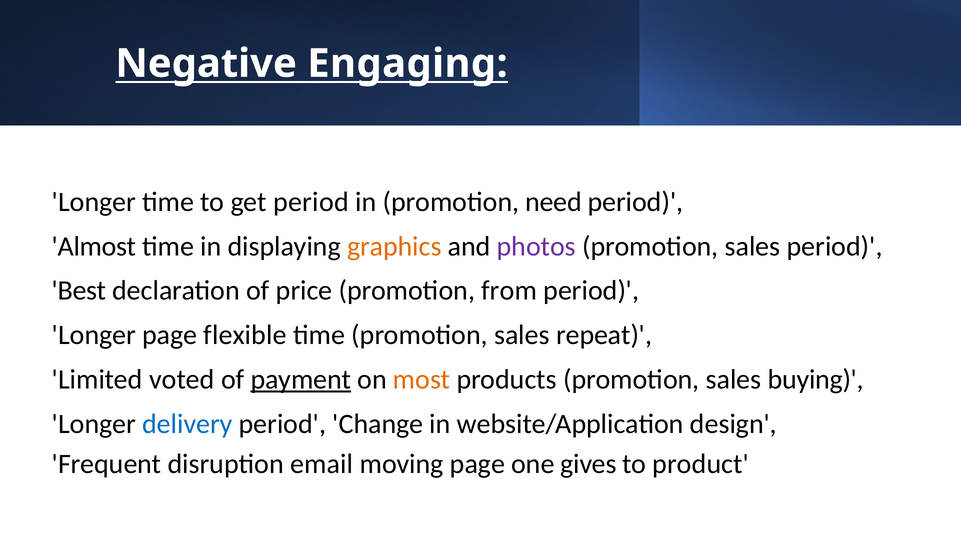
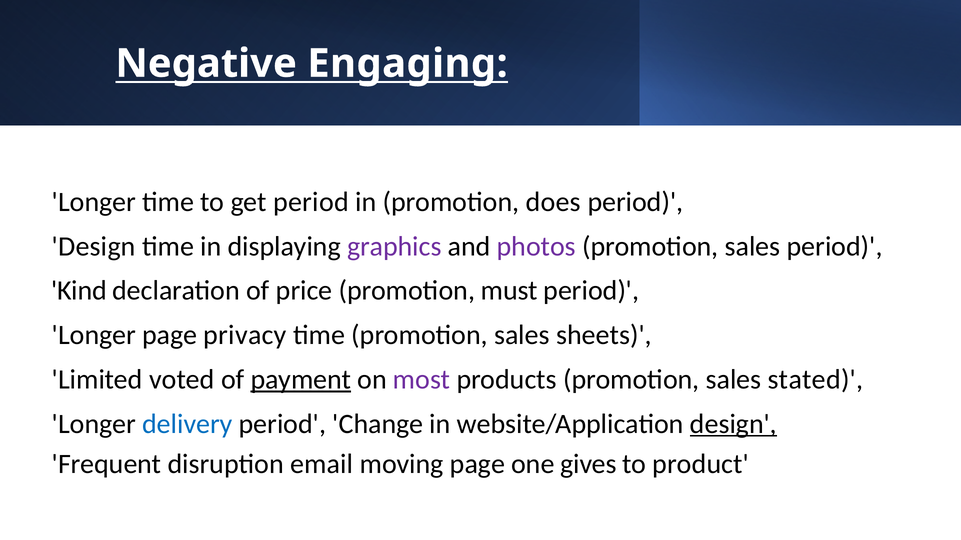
need: need -> does (553, 202)
Almost: Almost -> Design (94, 247)
graphics colour: orange -> purple (394, 247)
Best: Best -> Kind (79, 291)
from: from -> must (509, 291)
flexible: flexible -> privacy (245, 335)
repeat: repeat -> sheets (604, 335)
most colour: orange -> purple (422, 380)
buying: buying -> stated (815, 380)
design underline: none -> present (733, 424)
